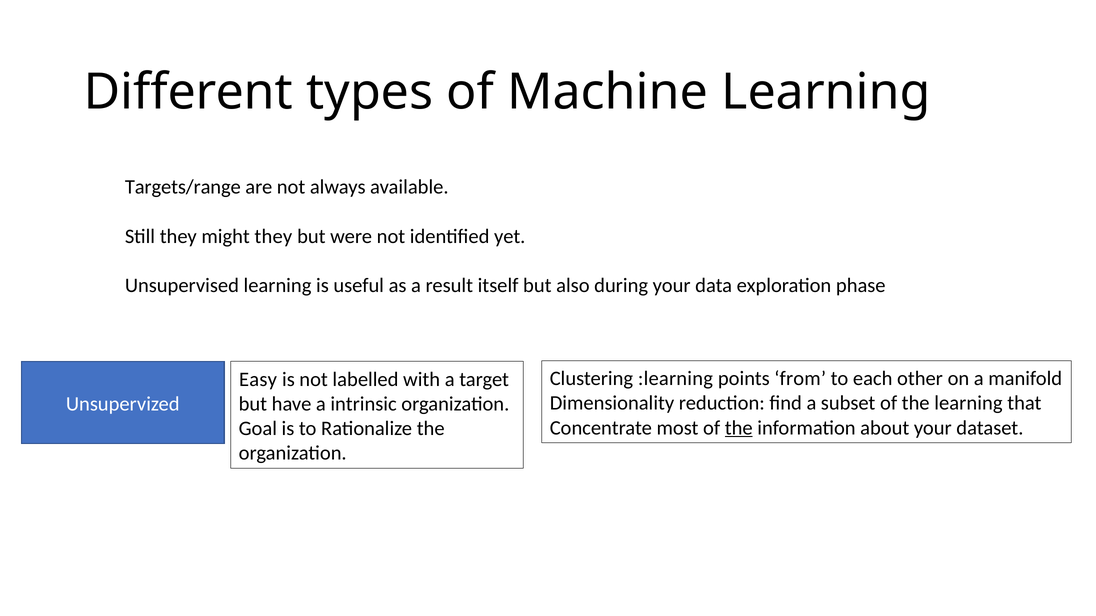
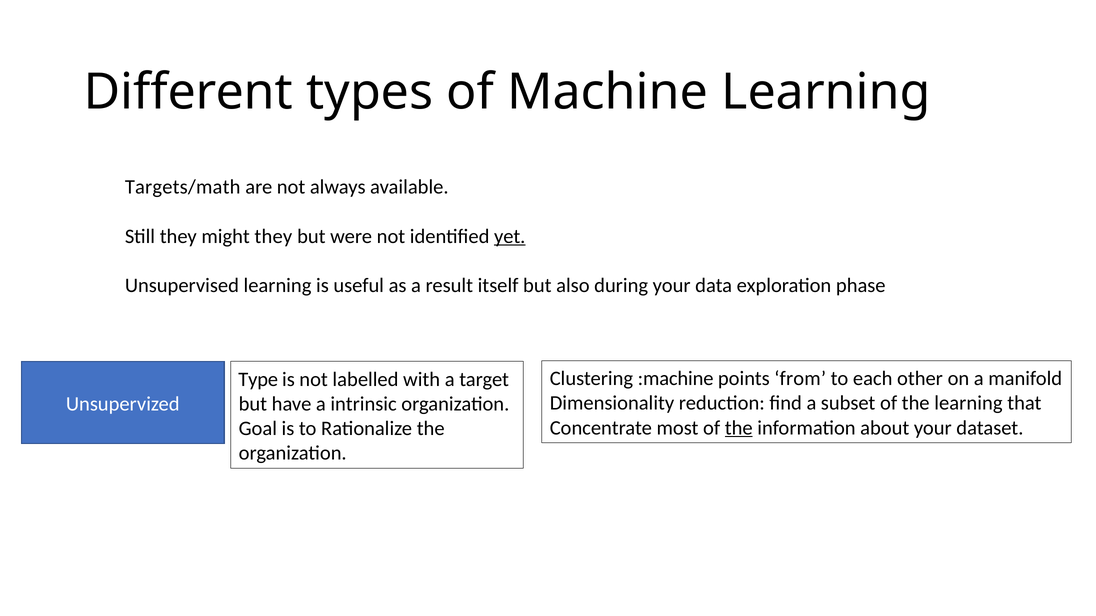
Targets/range: Targets/range -> Targets/math (183, 187)
yet underline: none -> present (510, 236)
:learning: :learning -> :machine (676, 379)
Easy: Easy -> Type (258, 380)
